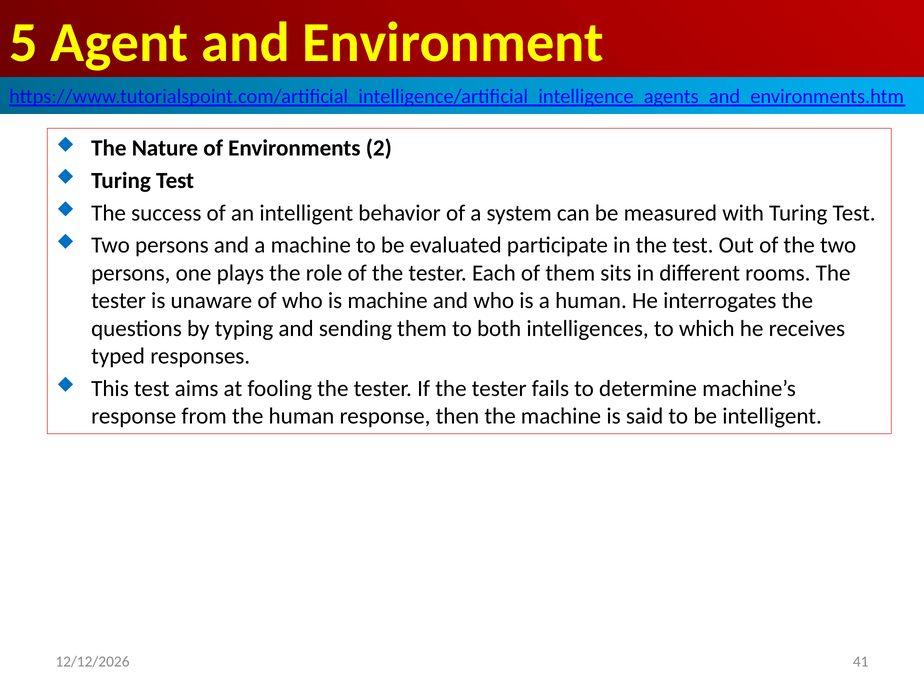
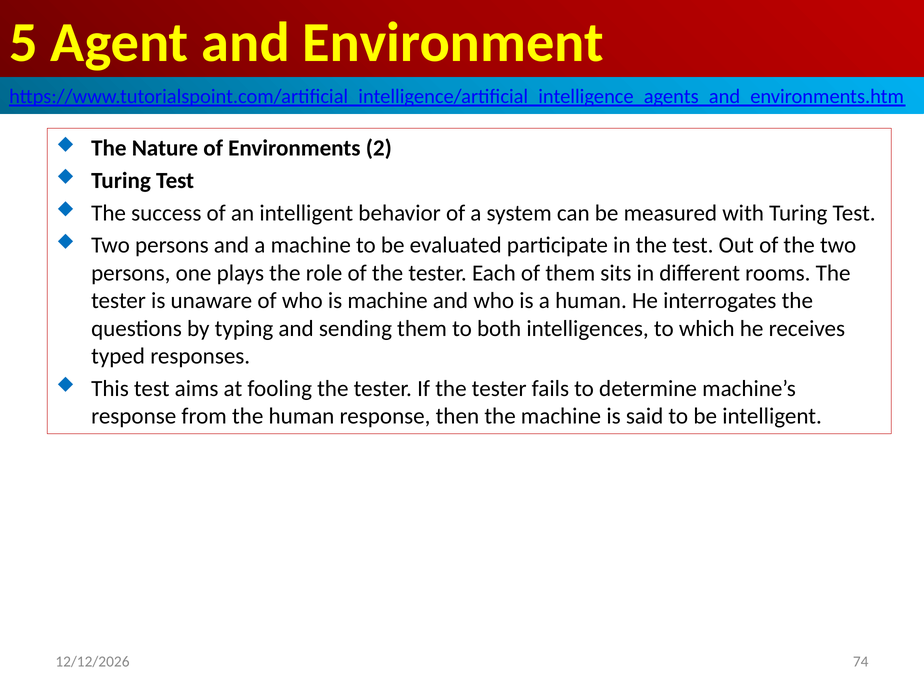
41: 41 -> 74 (861, 662)
